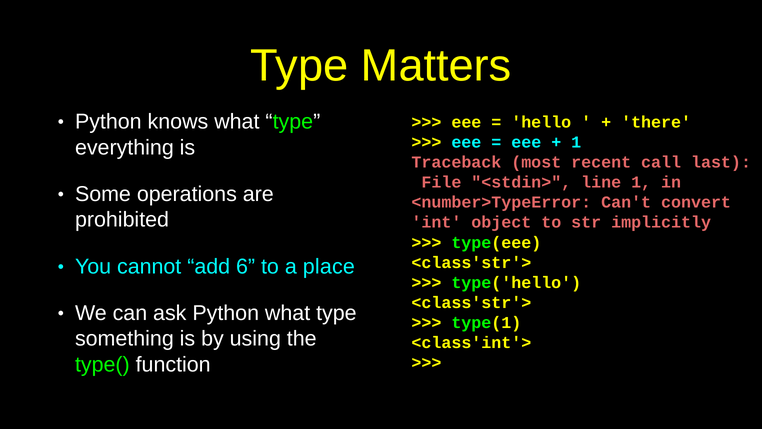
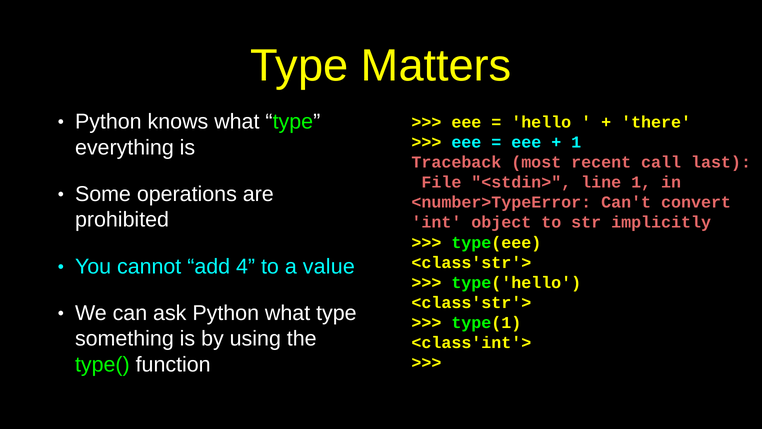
6: 6 -> 4 (246, 266)
place: place -> value (329, 266)
